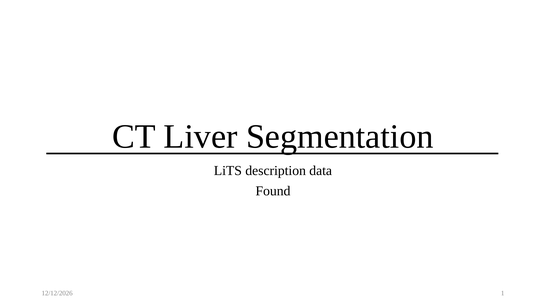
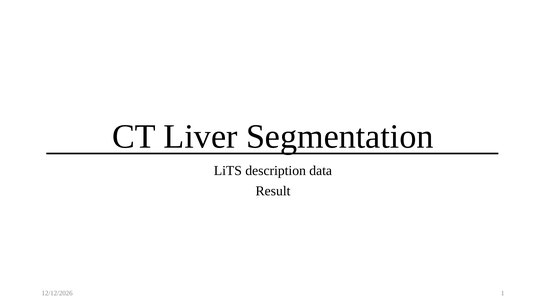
Found: Found -> Result (273, 191)
